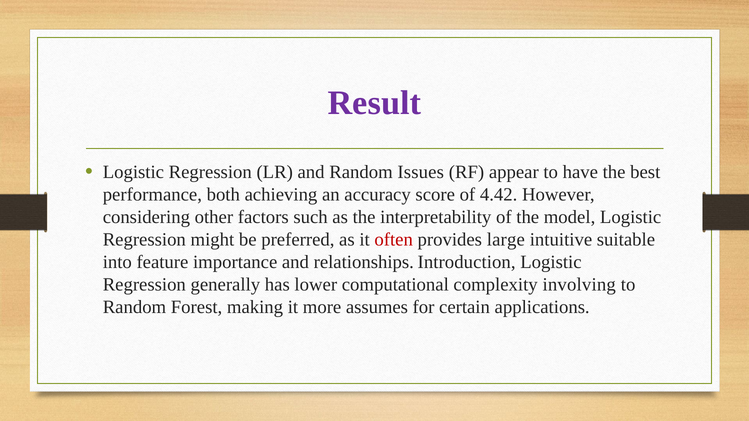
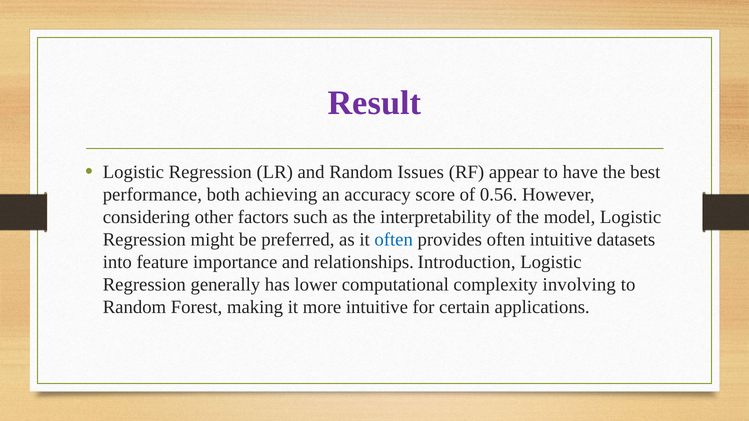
4.42: 4.42 -> 0.56 (499, 195)
often colour: red -> blue (394, 240)
provides large: large -> often (506, 240)
suitable: suitable -> datasets (626, 240)
more assumes: assumes -> intuitive (377, 307)
